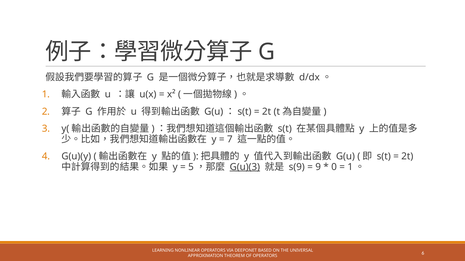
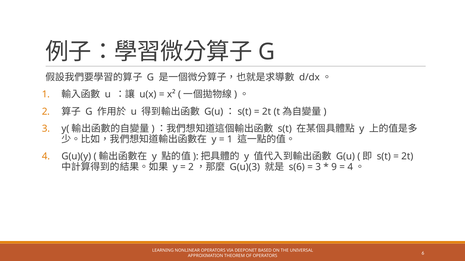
7: 7 -> 1 (230, 140)
5: 5 -> 2 (191, 167)
G(u)(3 underline: present -> none (245, 167)
s(9: s(9 -> s(6 (297, 167)
9: 9 -> 3 (318, 167)
0: 0 -> 9 (334, 167)
1: 1 -> 4 (350, 167)
